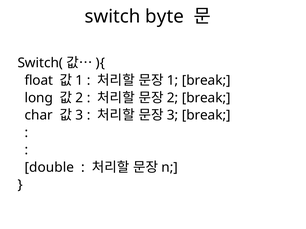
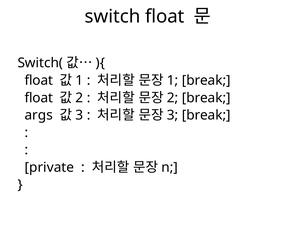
switch byte: byte -> float (165, 17)
long: long -> float (39, 98)
char: char -> args (39, 115)
double: double -> private (49, 168)
